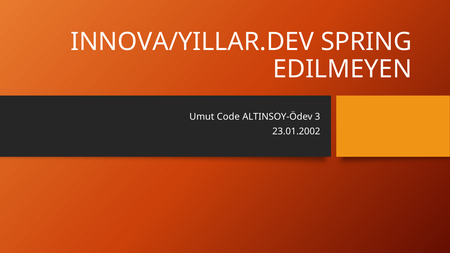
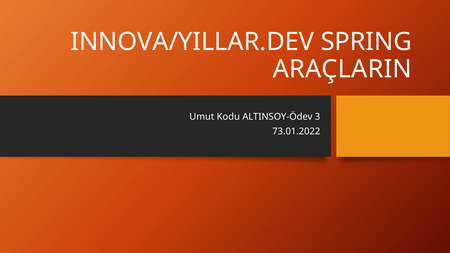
EDILMEYEN: EDILMEYEN -> ARAÇLARIN (342, 69)
Code: Code -> Kodu (228, 117)
23.01.2002: 23.01.2002 -> 73.01.2022 (296, 132)
